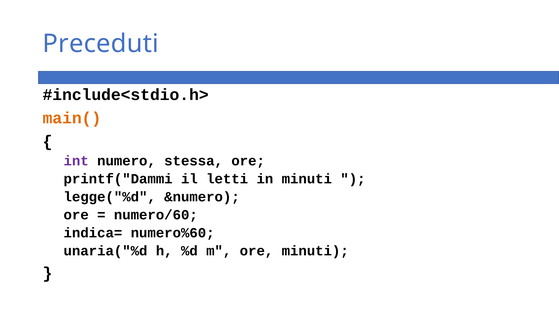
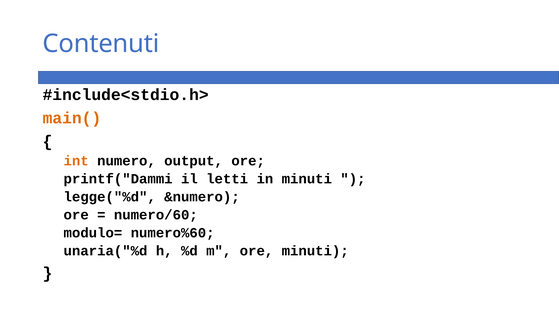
Preceduti: Preceduti -> Contenuti (101, 44)
int colour: purple -> orange (76, 161)
stessa: stessa -> output (194, 161)
indica=: indica= -> modulo= (93, 233)
